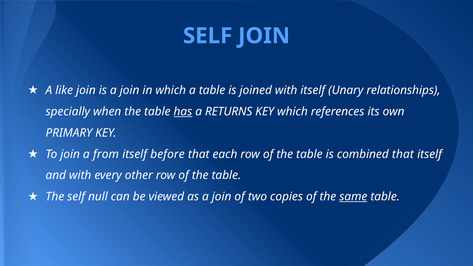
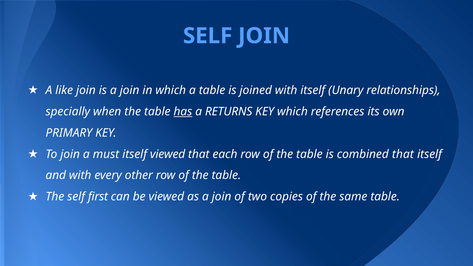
from: from -> must (106, 154)
itself before: before -> viewed (168, 154)
null: null -> first (98, 197)
same underline: present -> none (353, 197)
